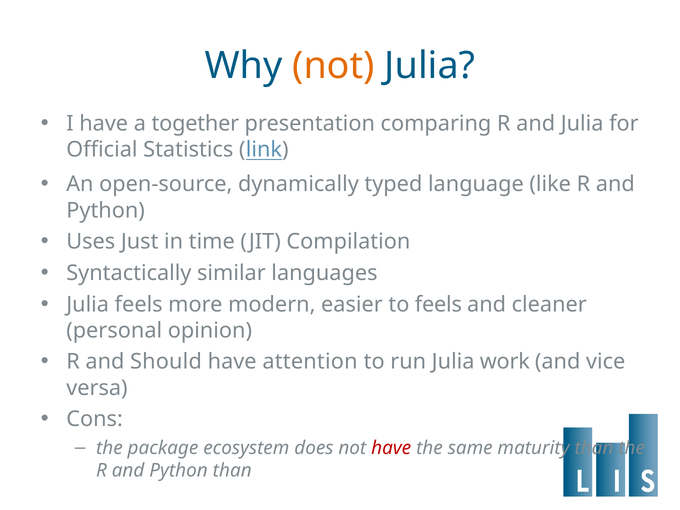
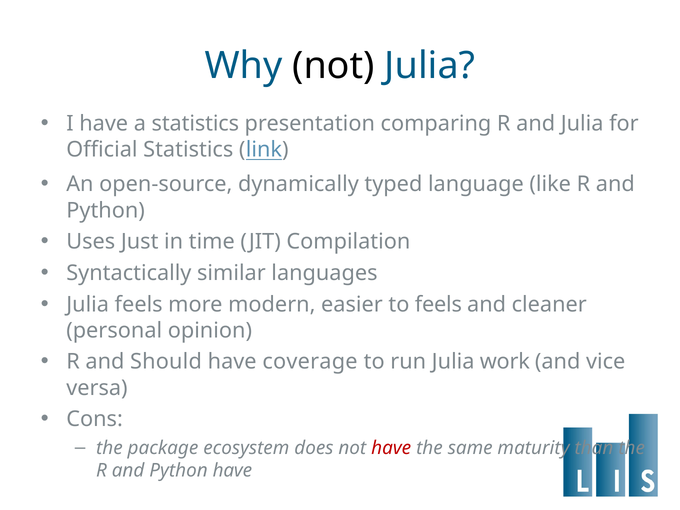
not colour: orange -> black (333, 66)
a together: together -> statistics (195, 123)
attention: attention -> coverage (310, 362)
Python than: than -> have (232, 471)
